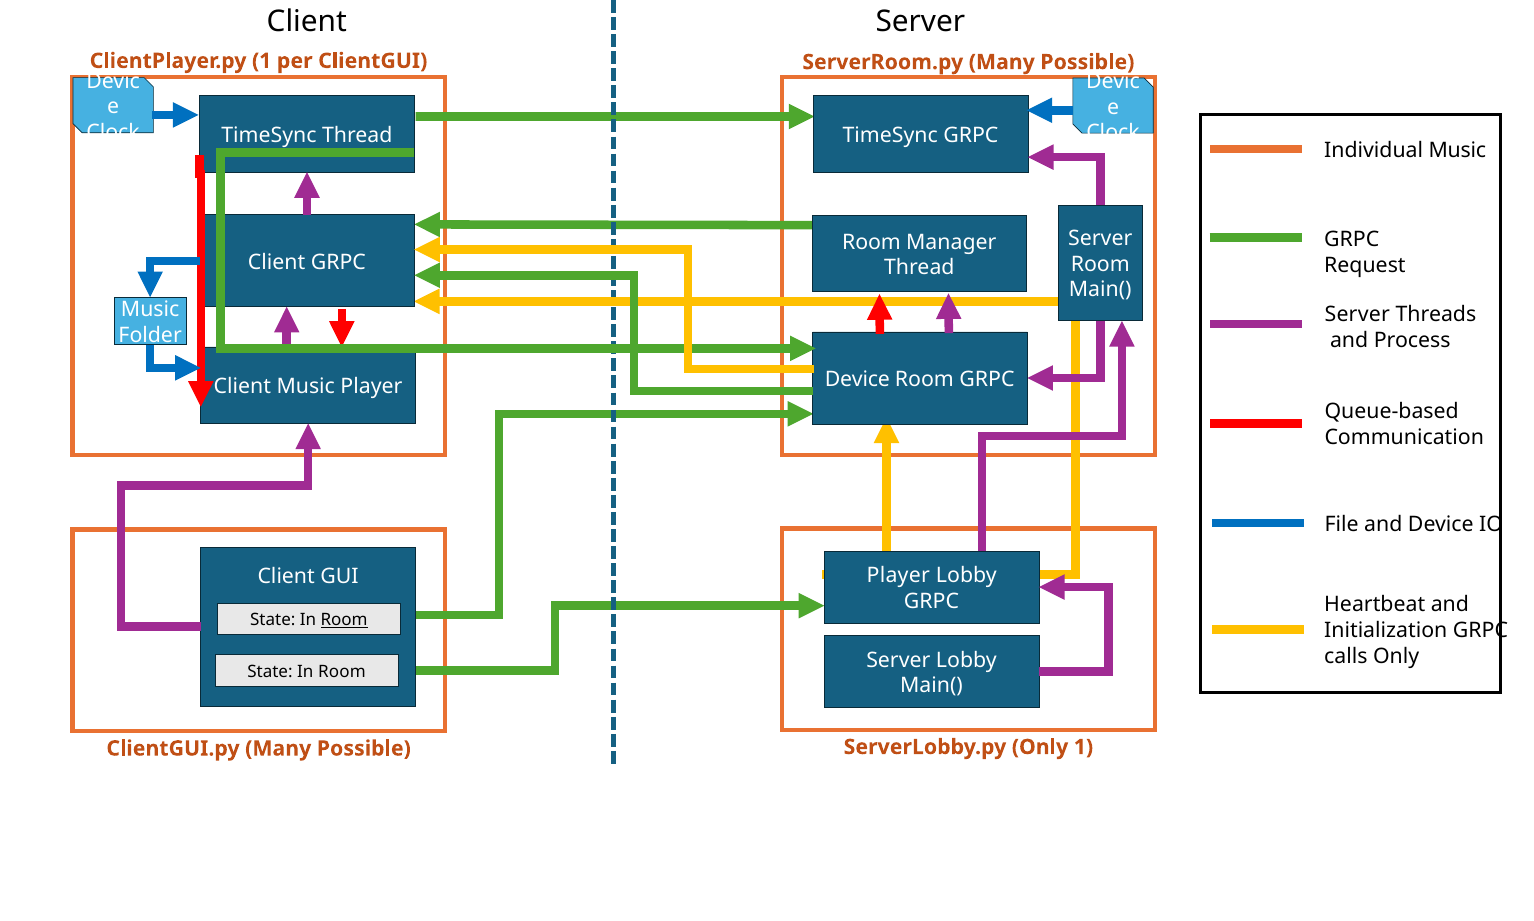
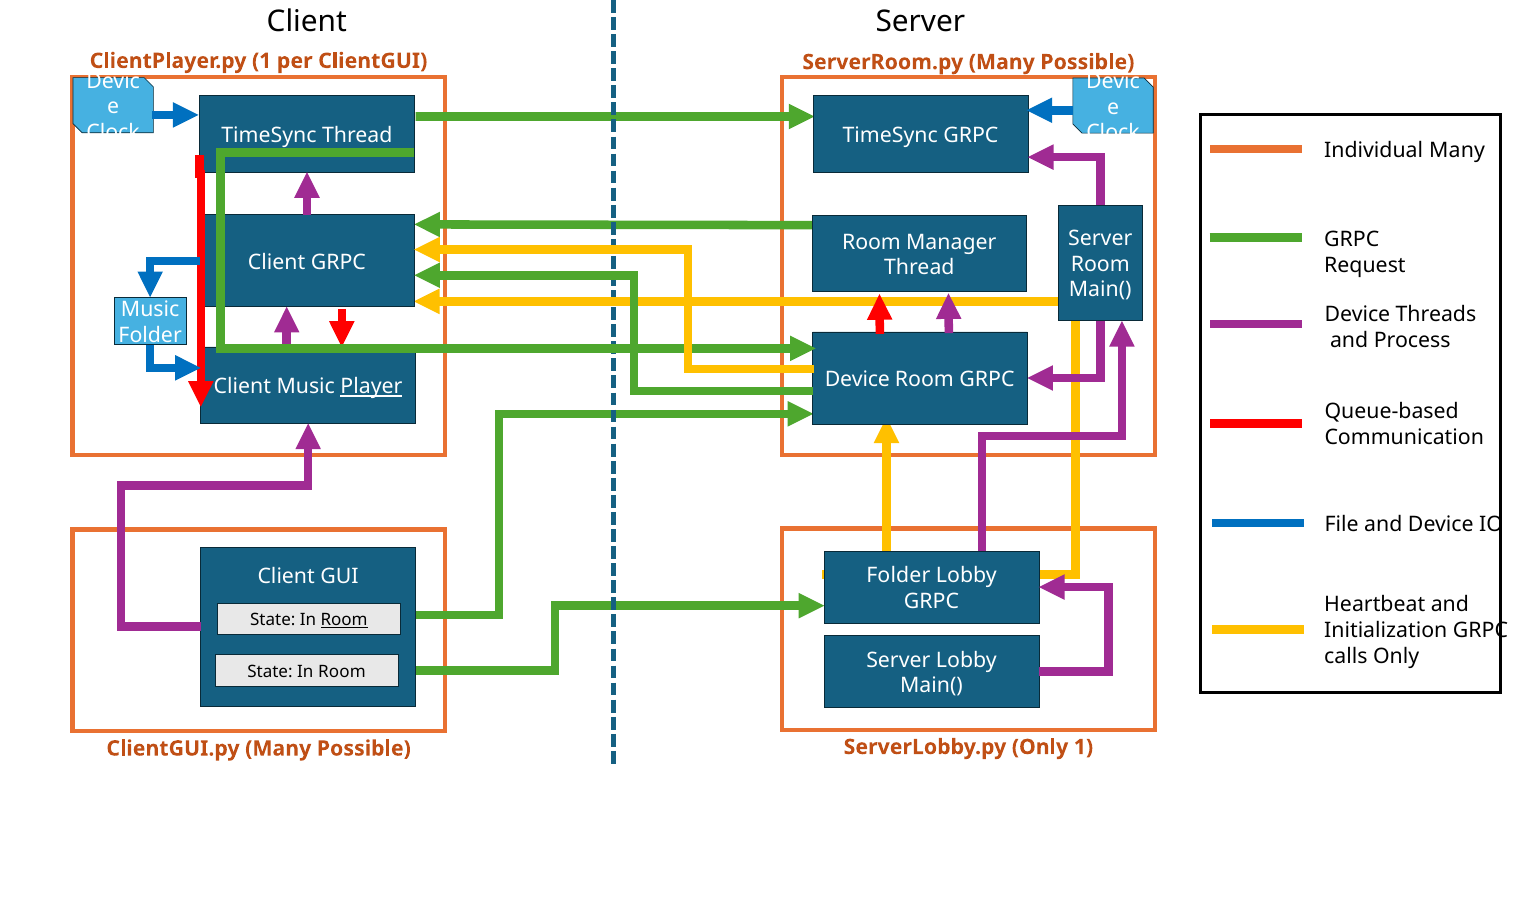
Individual Music: Music -> Many (1457, 150)
Server: Server -> Device (1357, 314)
Player underline: none -> present (371, 386)
Player: Player -> Folder (898, 575)
